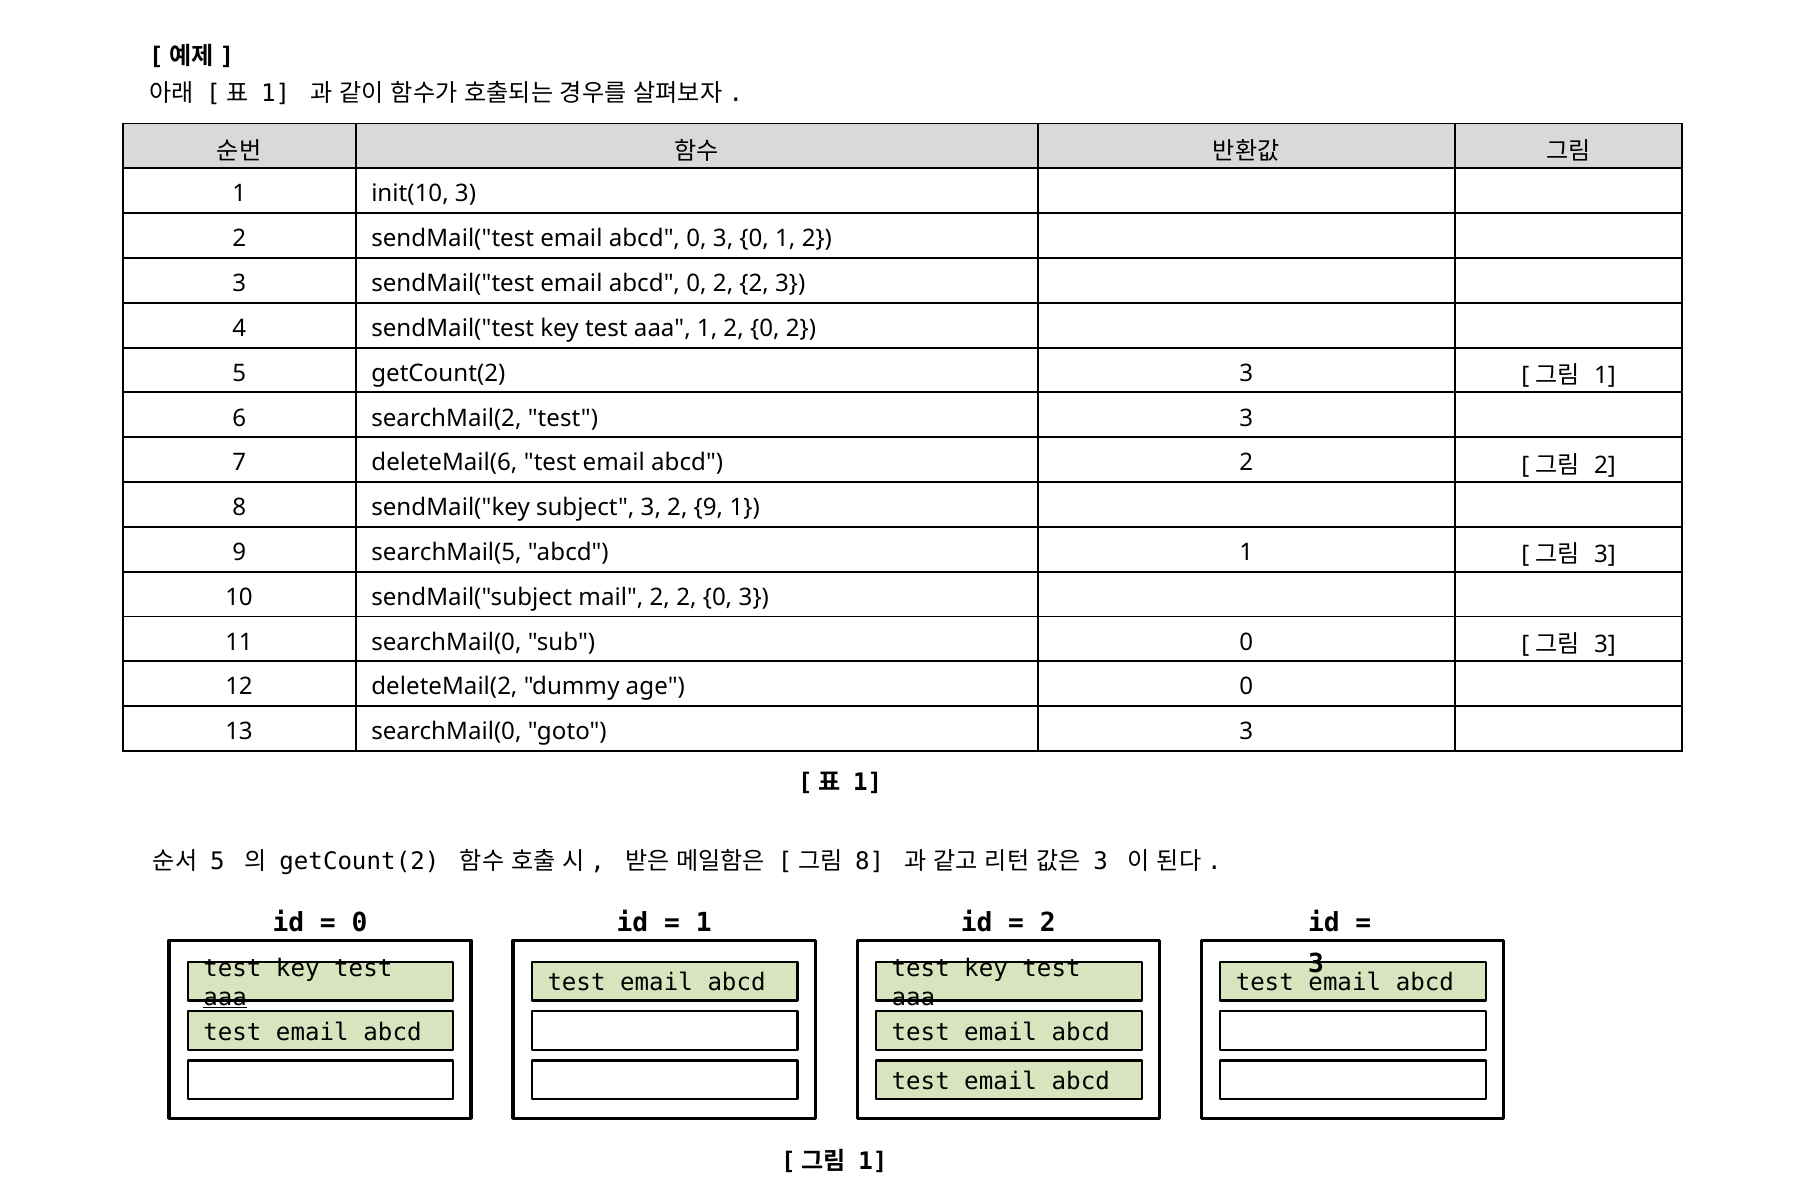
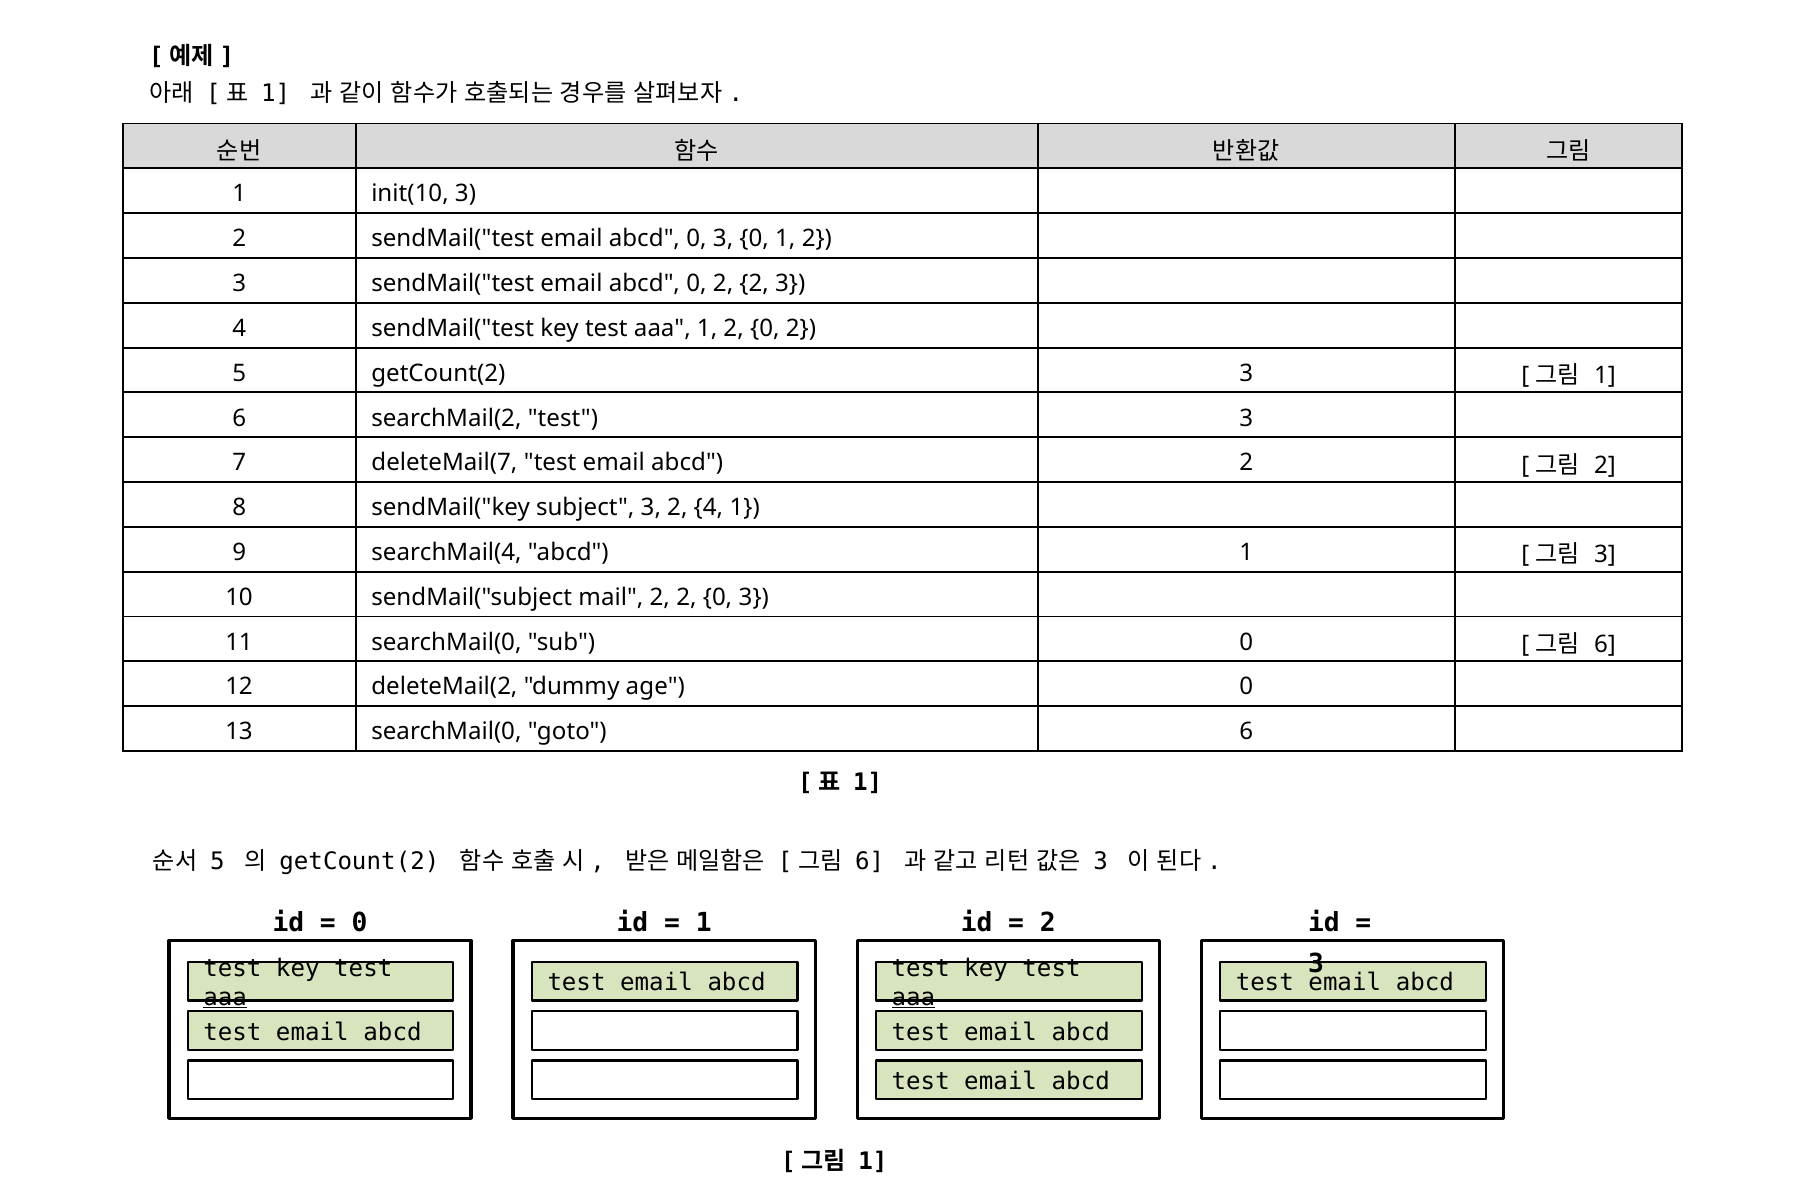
deleteMail(6: deleteMail(6 -> deleteMail(7 (444, 463)
2 9: 9 -> 4 (708, 508)
searchMail(5: searchMail(5 -> searchMail(4 (447, 552)
3: 3 -> 6 (1605, 644)
goto 3: 3 -> 6 (1246, 732)
8: 8 -> 6 (870, 861)
aaa underline: none -> present (913, 997)
